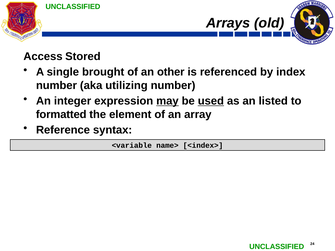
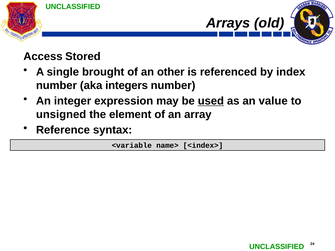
utilizing: utilizing -> integers (127, 85)
may underline: present -> none (167, 101)
listed: listed -> value (273, 101)
formatted: formatted -> unsigned (61, 114)
